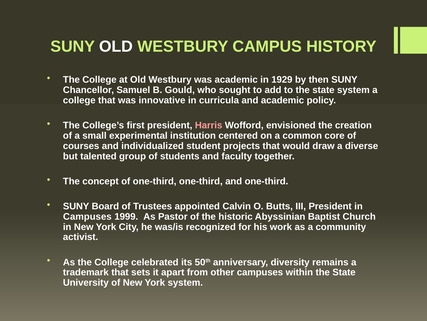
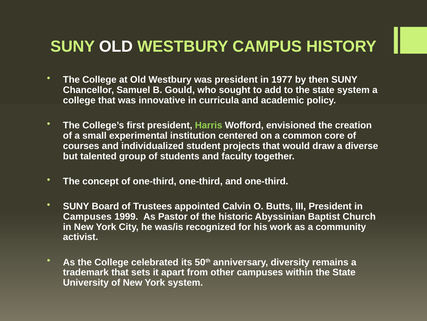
was academic: academic -> president (236, 80)
1929: 1929 -> 1977 (282, 80)
Harris colour: pink -> light green (209, 125)
